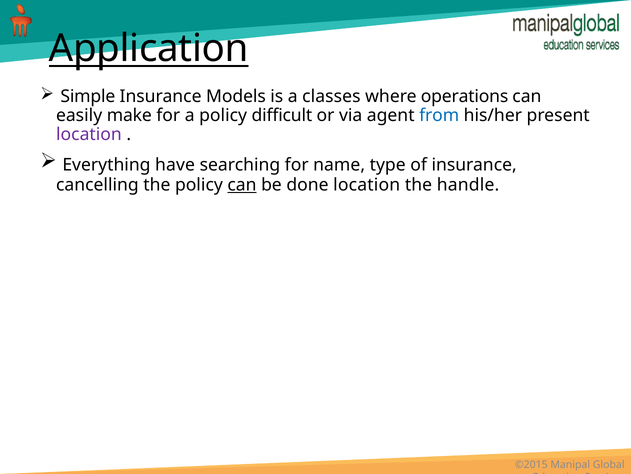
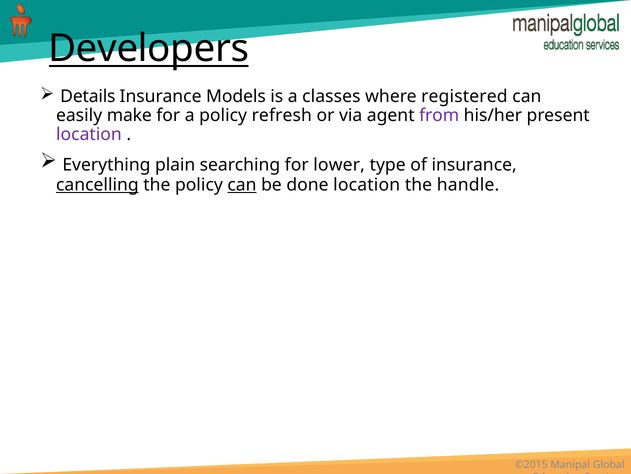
Application: Application -> Developers (149, 49)
Simple: Simple -> Details (88, 96)
operations: operations -> registered (464, 96)
difficult: difficult -> refresh (282, 115)
from colour: blue -> purple (439, 115)
have: have -> plain (175, 165)
name: name -> lower (339, 165)
cancelling underline: none -> present (97, 185)
